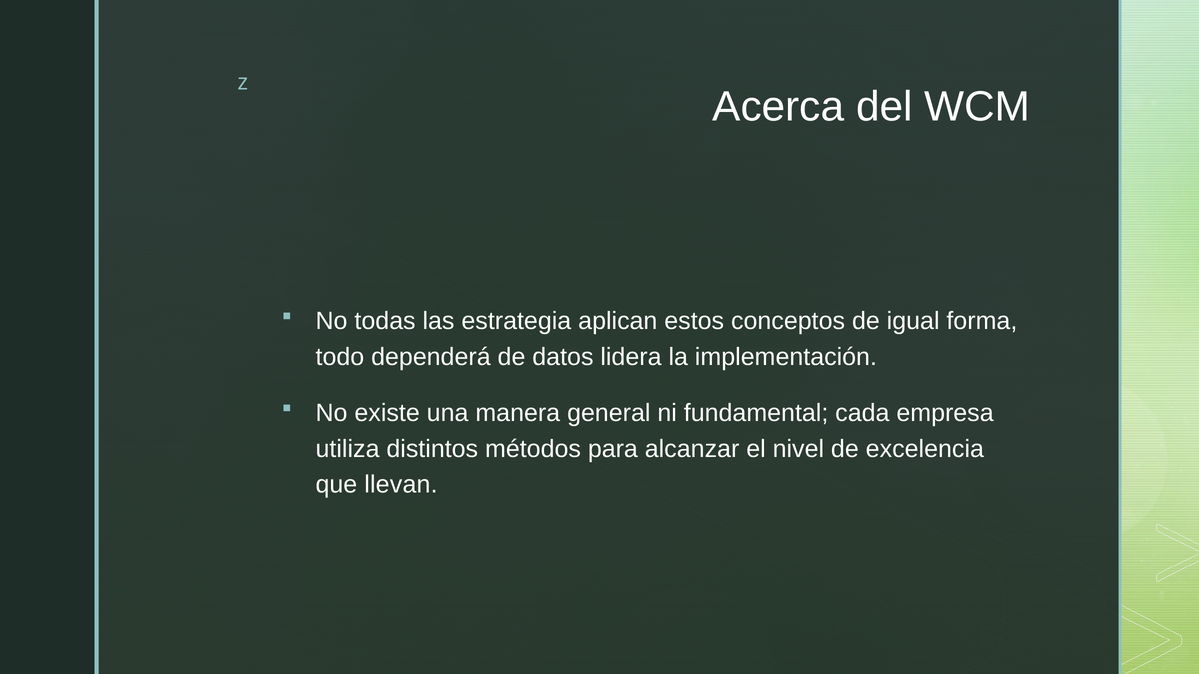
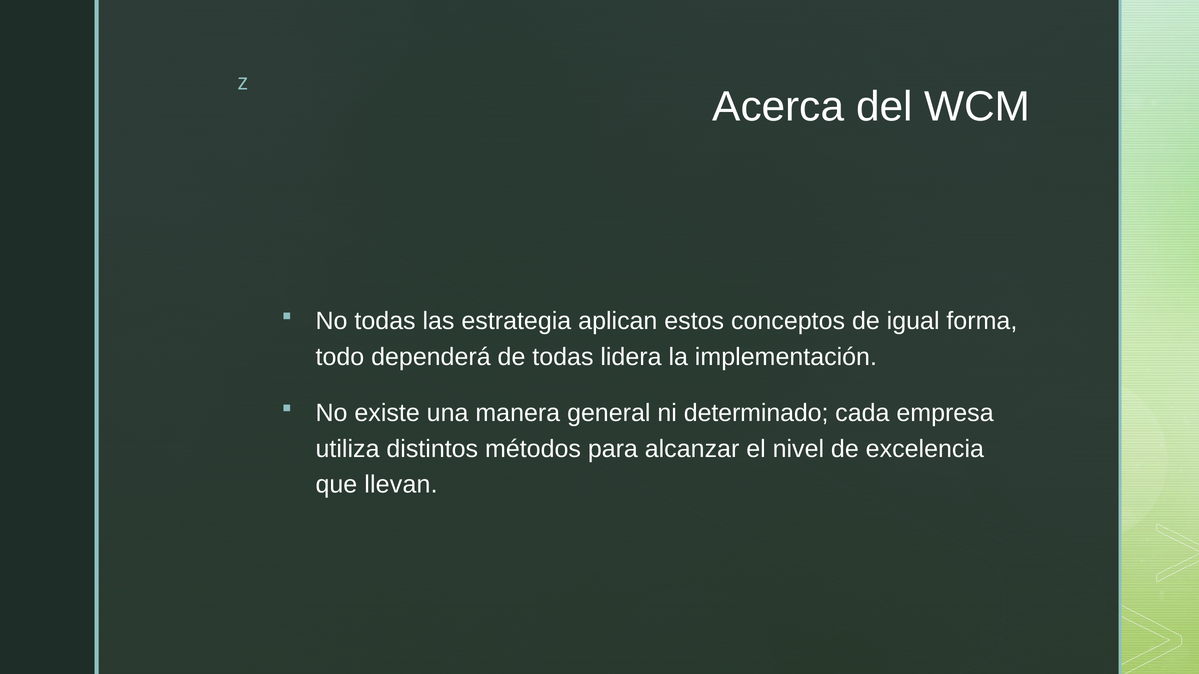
de datos: datos -> todas (563, 357)
fundamental: fundamental -> determinado (756, 413)
